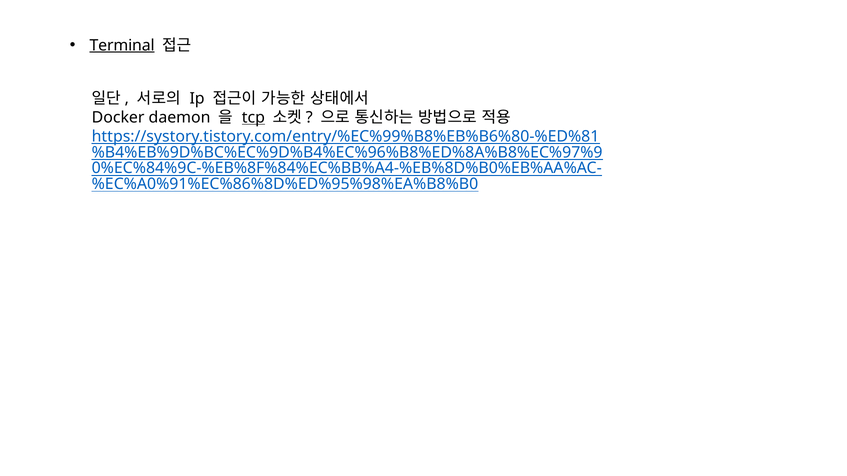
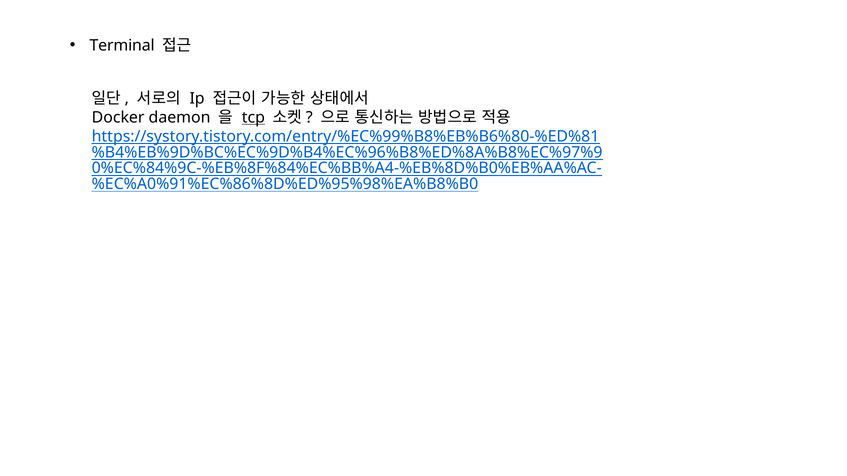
Terminal underline: present -> none (122, 45)
